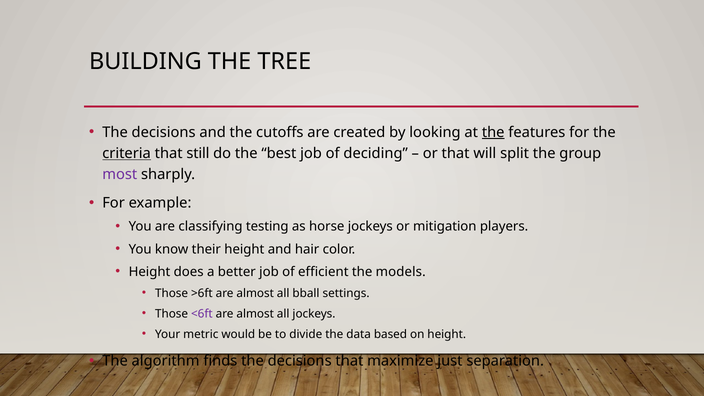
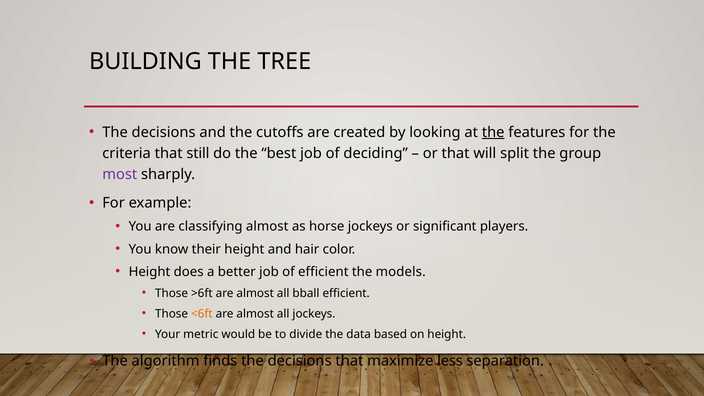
criteria underline: present -> none (127, 153)
classifying testing: testing -> almost (267, 227)
mitigation: mitigation -> significant (445, 227)
bball settings: settings -> efficient (346, 293)
<6ft colour: purple -> orange (202, 314)
just: just -> less (450, 361)
